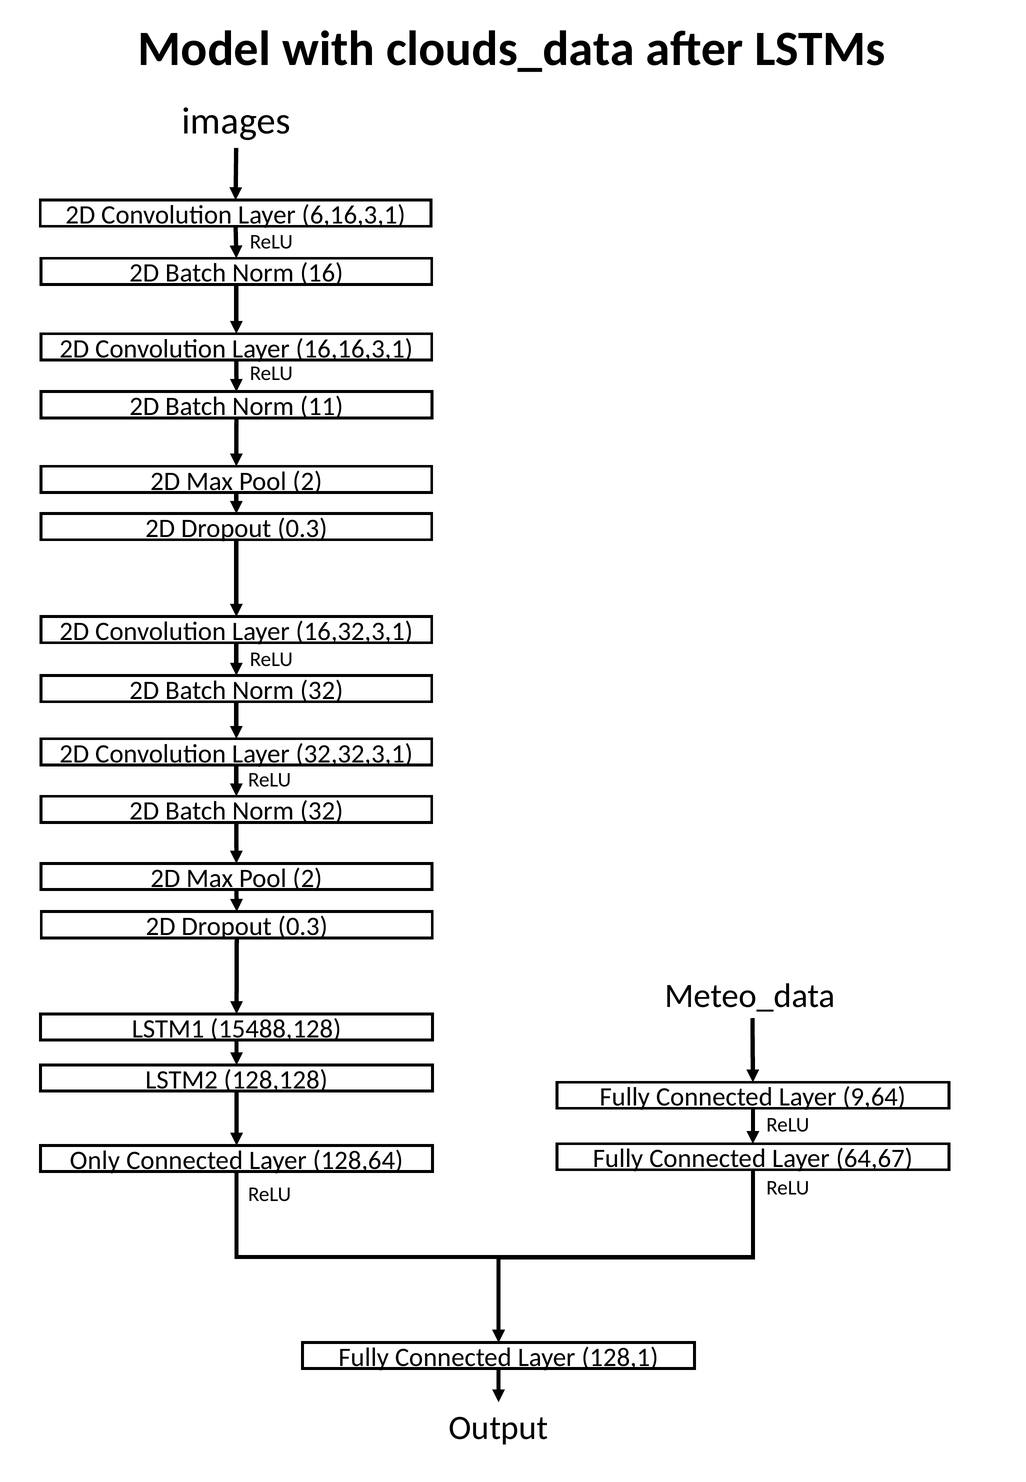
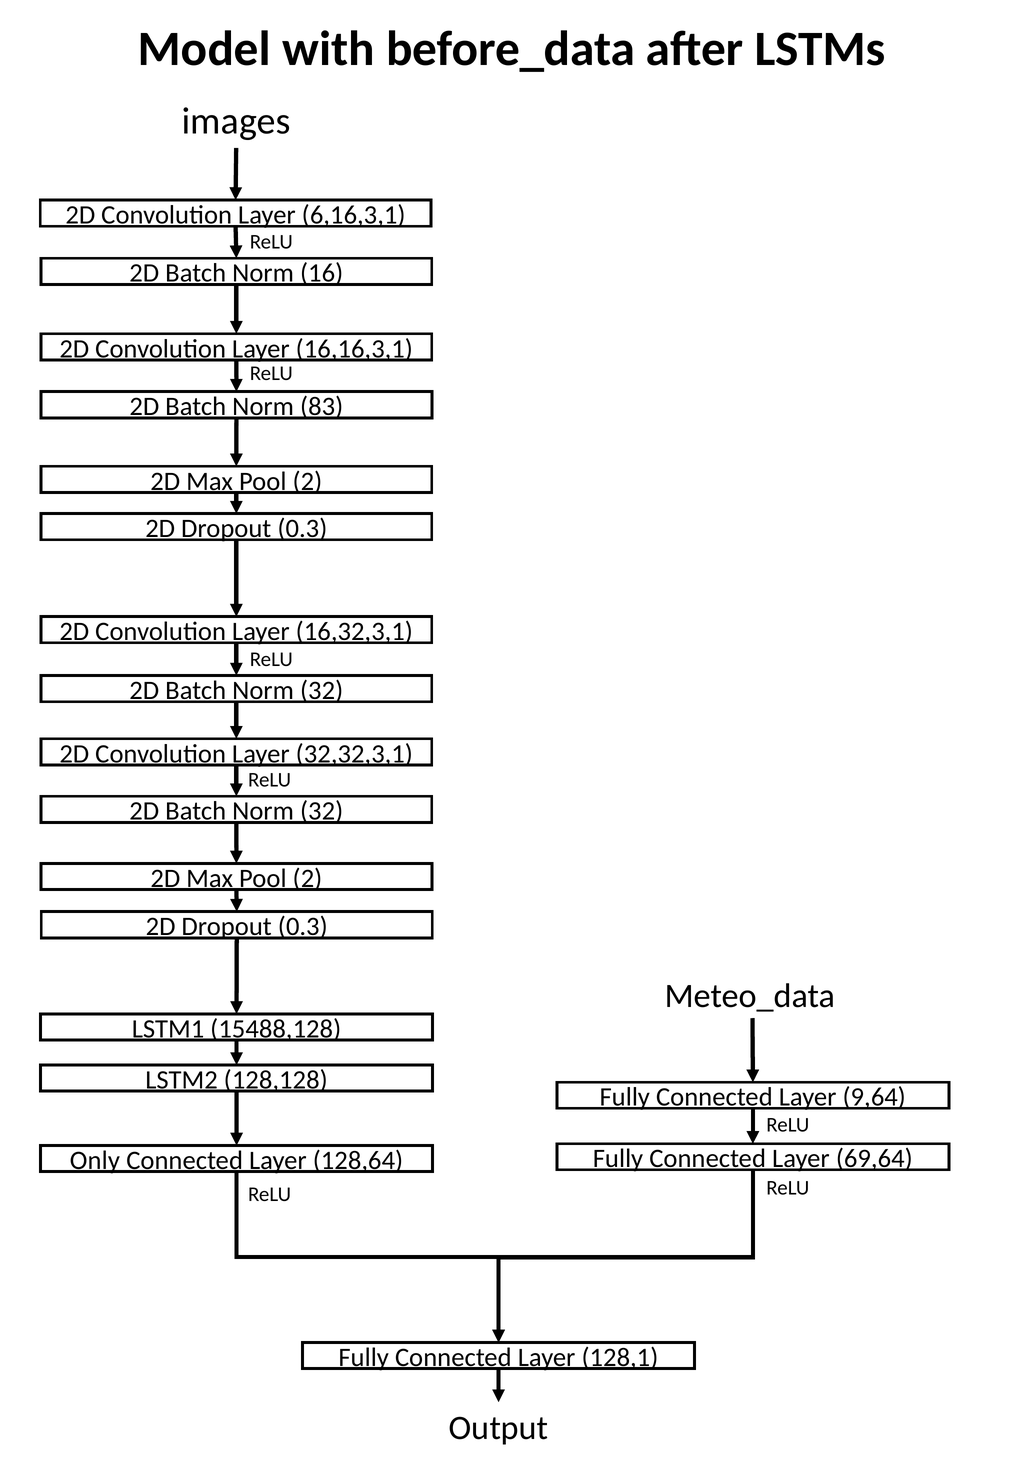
clouds_data: clouds_data -> before_data (511, 49)
11: 11 -> 83 (322, 407)
64,67: 64,67 -> 69,64 (874, 1159)
